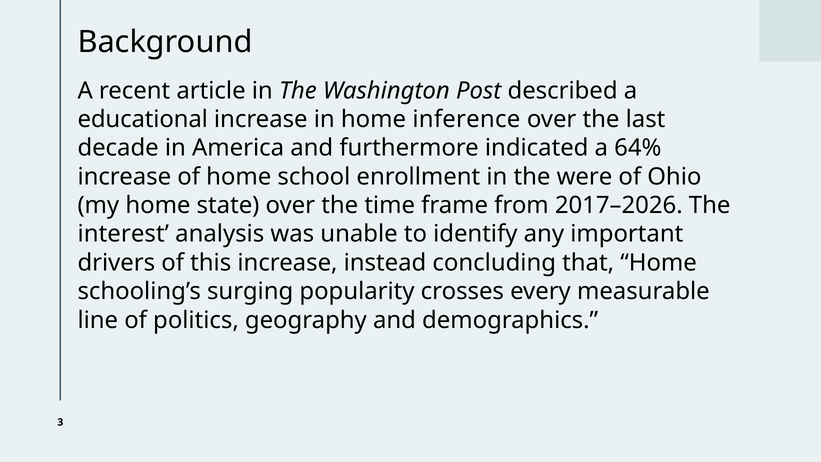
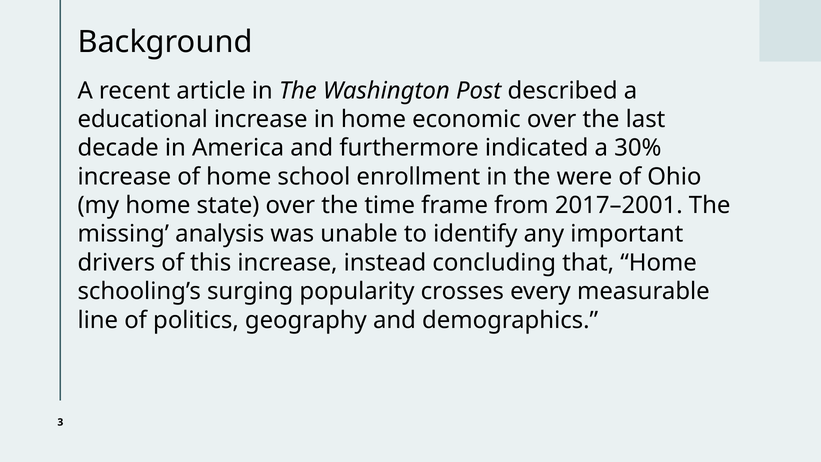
inference: inference -> economic (466, 119)
64%: 64% -> 30% (638, 148)
2017–2026: 2017–2026 -> 2017–2001 (619, 205)
interest: interest -> missing (123, 234)
